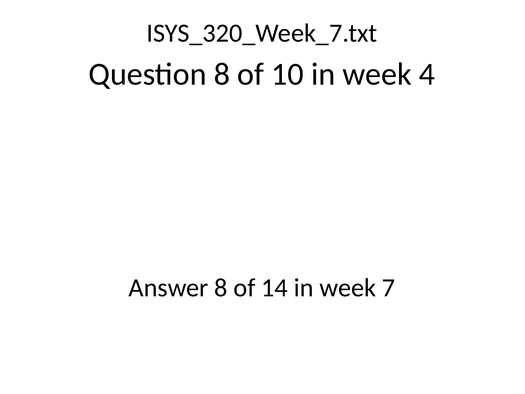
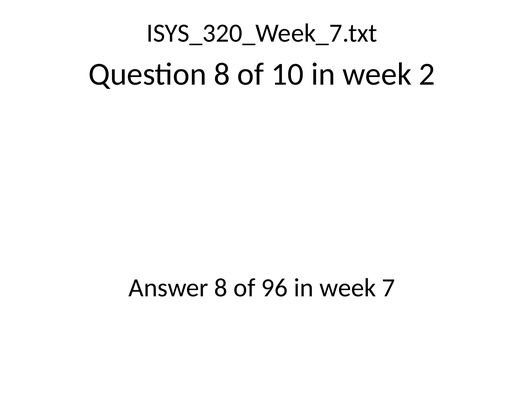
4: 4 -> 2 (427, 74)
14: 14 -> 96 (275, 288)
